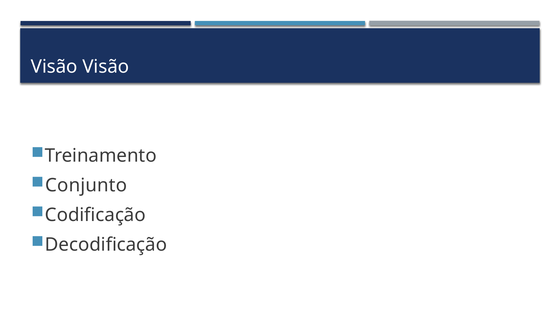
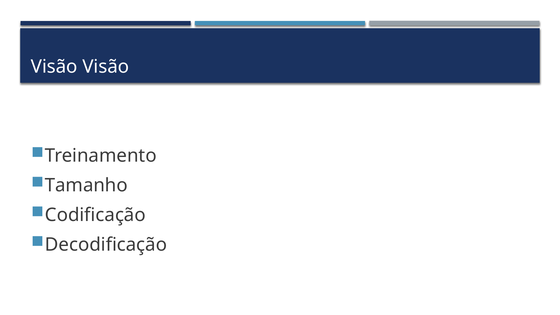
Conjunto: Conjunto -> Tamanho (86, 185)
